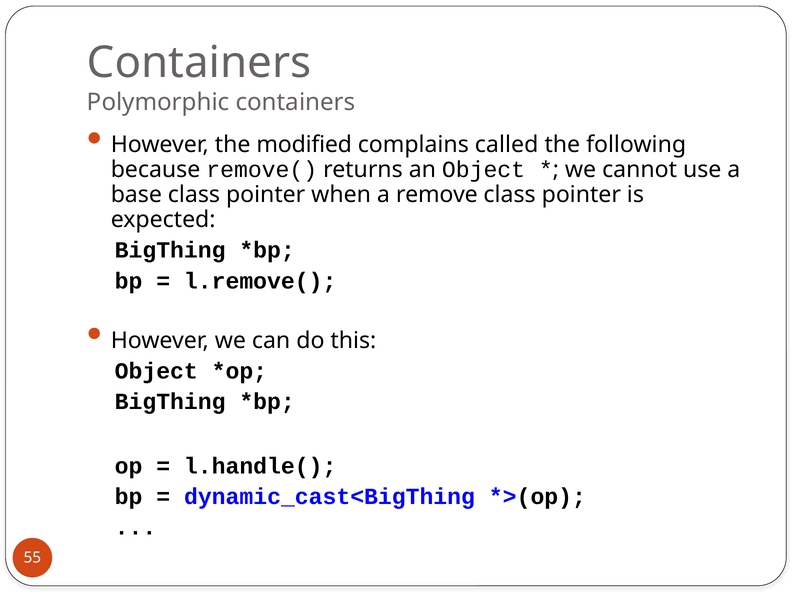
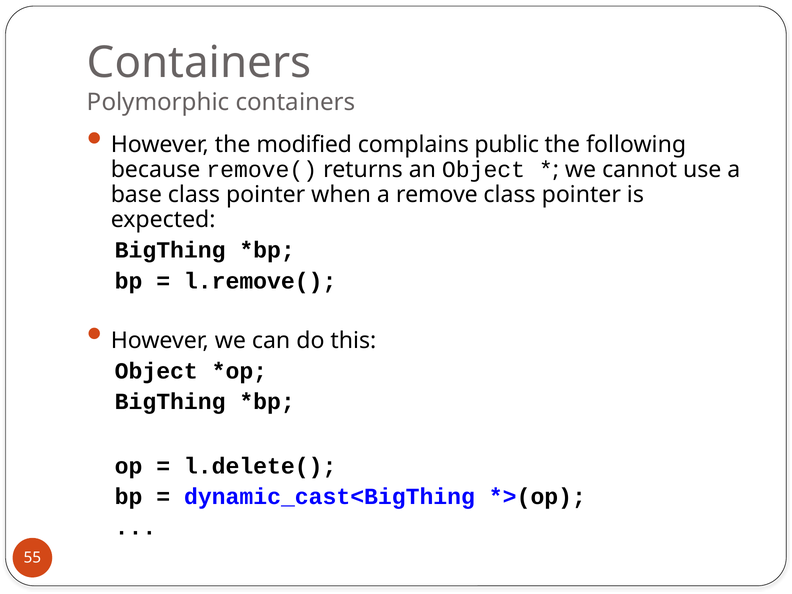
called: called -> public (507, 145)
l.handle(: l.handle( -> l.delete( (260, 466)
